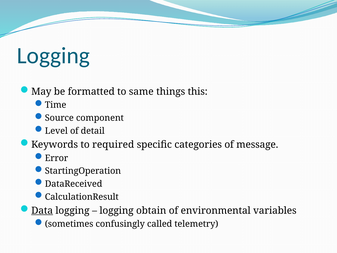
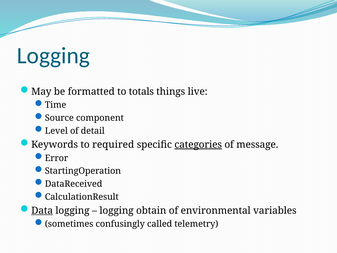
same: same -> totals (141, 92)
this: this -> live (198, 92)
categories underline: none -> present (198, 145)
